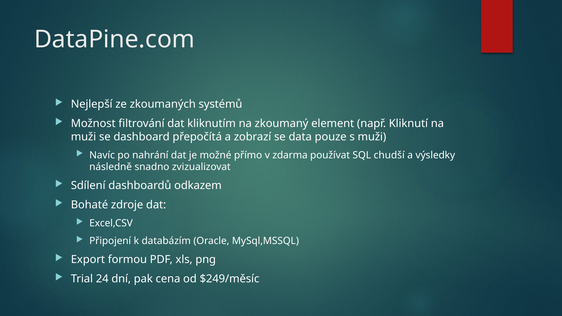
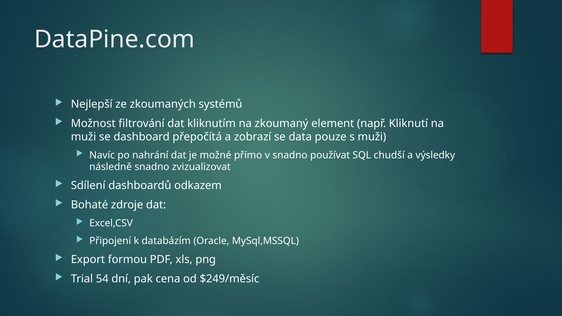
v zdarma: zdarma -> snadno (290, 155)
24: 24 -> 54 (102, 279)
